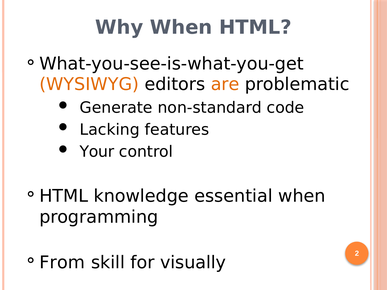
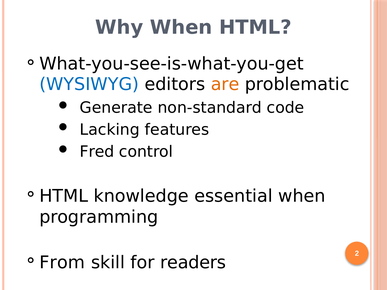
WYSIWYG colour: orange -> blue (89, 84)
Your: Your -> Fred (97, 152)
visually: visually -> readers (193, 263)
